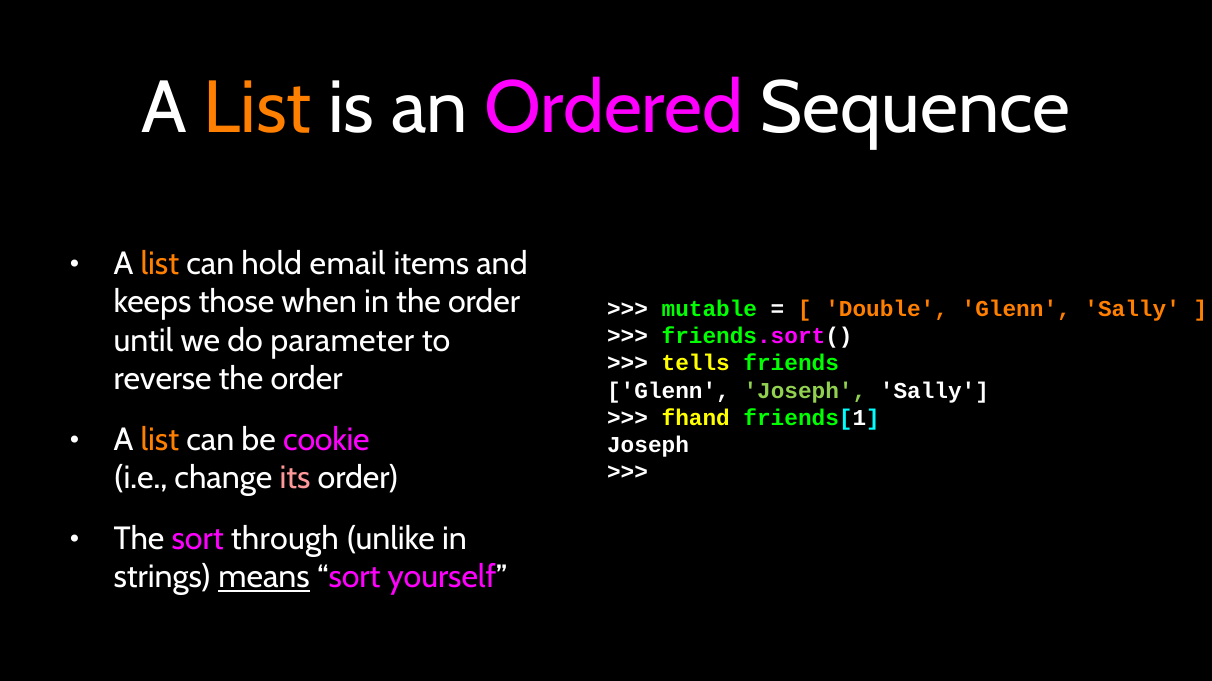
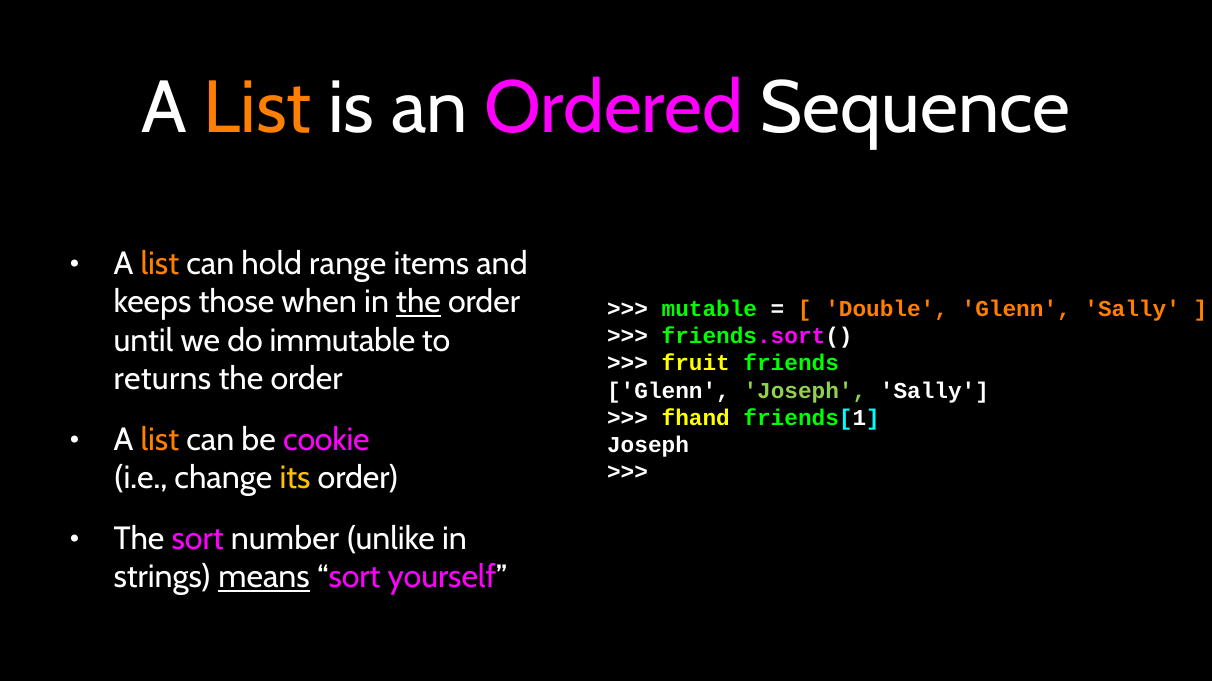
email: email -> range (348, 264)
the underline: none -> present (419, 302)
parameter: parameter -> immutable (343, 341)
tells: tells -> fruit (696, 364)
reverse: reverse -> returns (162, 380)
its colour: pink -> yellow (295, 479)
through: through -> number (285, 539)
